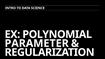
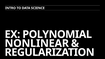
PARAMETER: PARAMETER -> NONLINEAR (37, 43)
